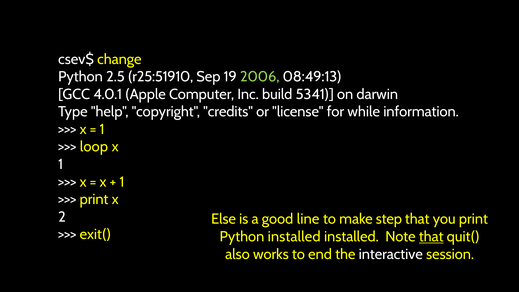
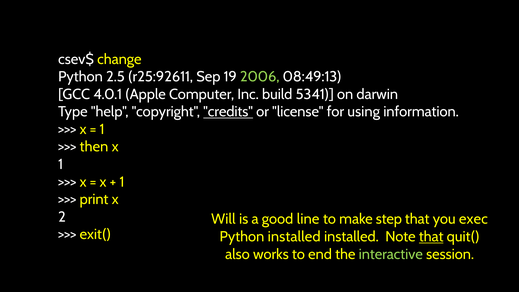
r25:51910: r25:51910 -> r25:92611 (160, 77)
credits underline: none -> present (228, 112)
while: while -> using (364, 112)
loop: loop -> then (94, 147)
Else: Else -> Will (223, 219)
you print: print -> exec (473, 219)
interactive colour: white -> light green (391, 254)
